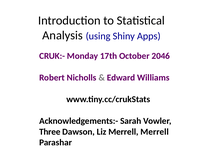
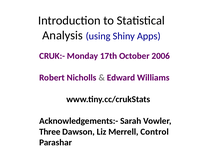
2046: 2046 -> 2006 (161, 56)
Merrell Merrell: Merrell -> Control (155, 132)
